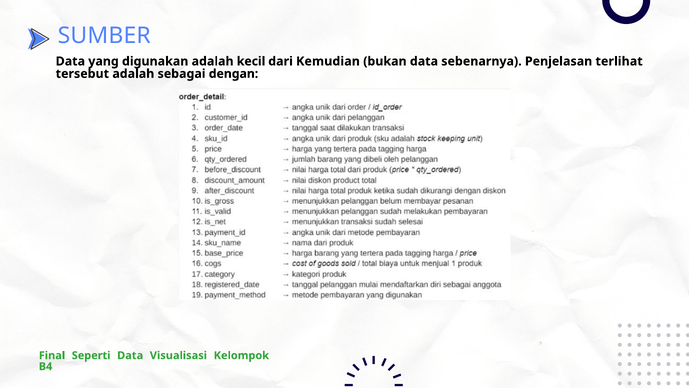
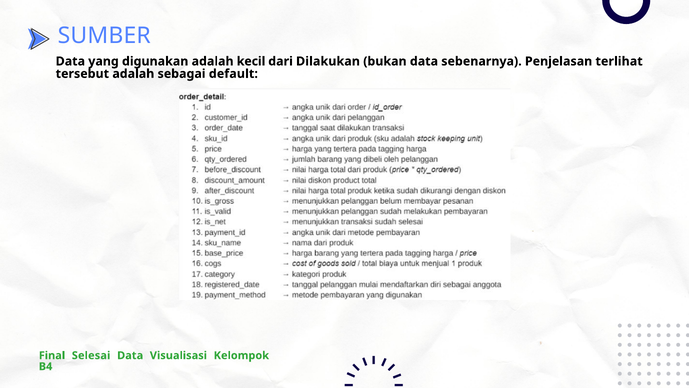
Kemudian: Kemudian -> Dilakukan (328, 61)
dengan: dengan -> default (233, 74)
Seperti: Seperti -> Selesai (91, 355)
